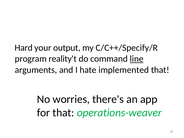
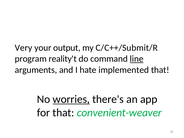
Hard: Hard -> Very (24, 48)
C/C++/Specify/R: C/C++/Specify/R -> C/C++/Submit/R (127, 48)
worries underline: none -> present (71, 99)
operations-weaver: operations-weaver -> convenient-weaver (119, 113)
